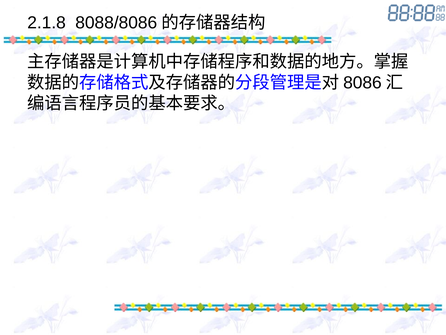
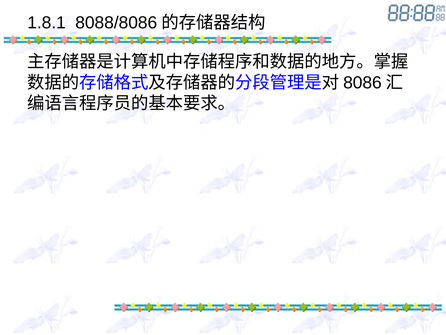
2.1.8: 2.1.8 -> 1.8.1 (47, 23)
